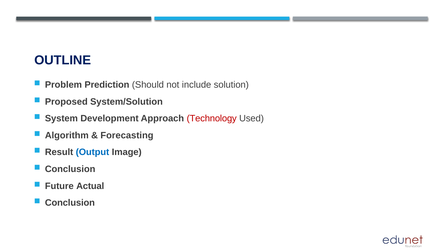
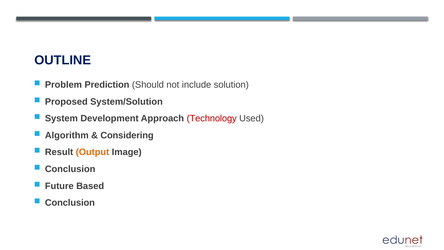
Forecasting: Forecasting -> Considering (127, 135)
Output colour: blue -> orange (92, 152)
Actual: Actual -> Based (90, 186)
